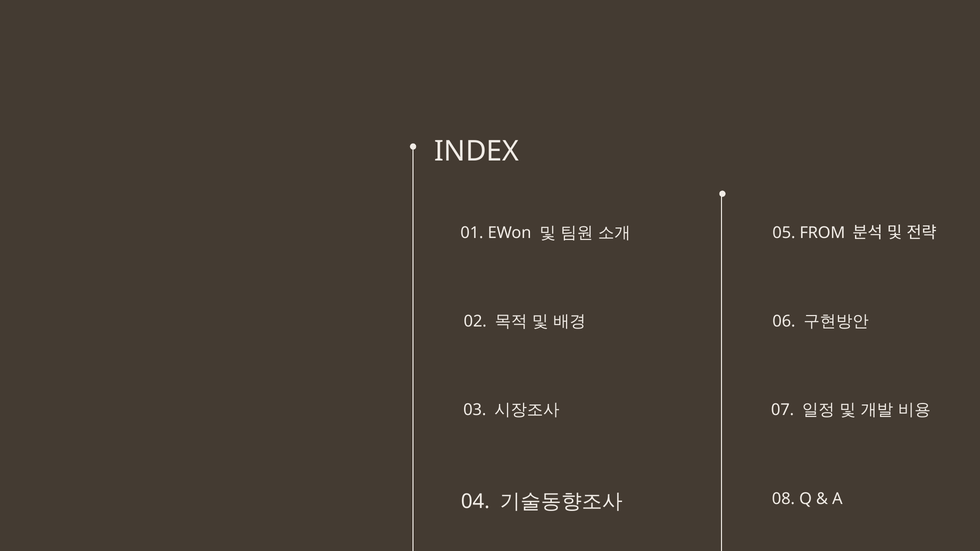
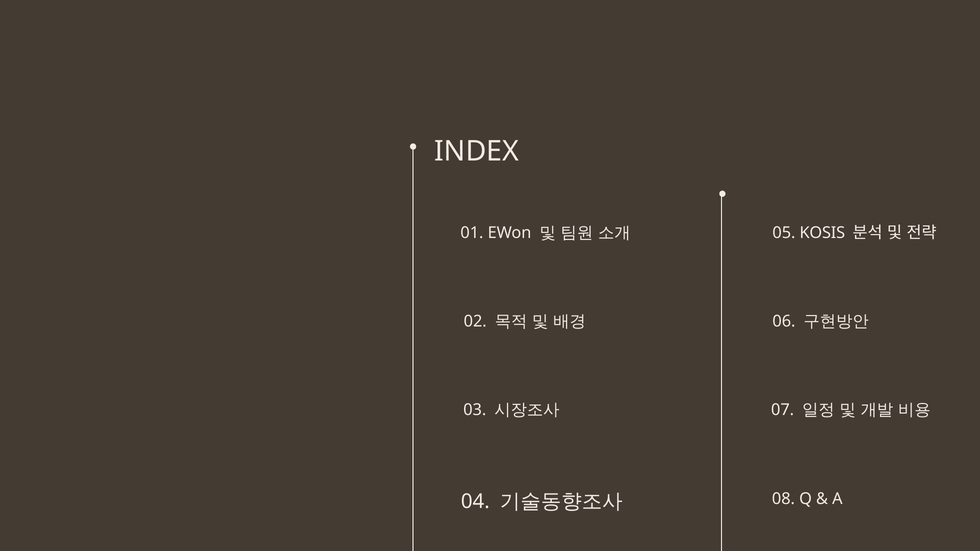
FROM: FROM -> KOSIS (822, 233)
